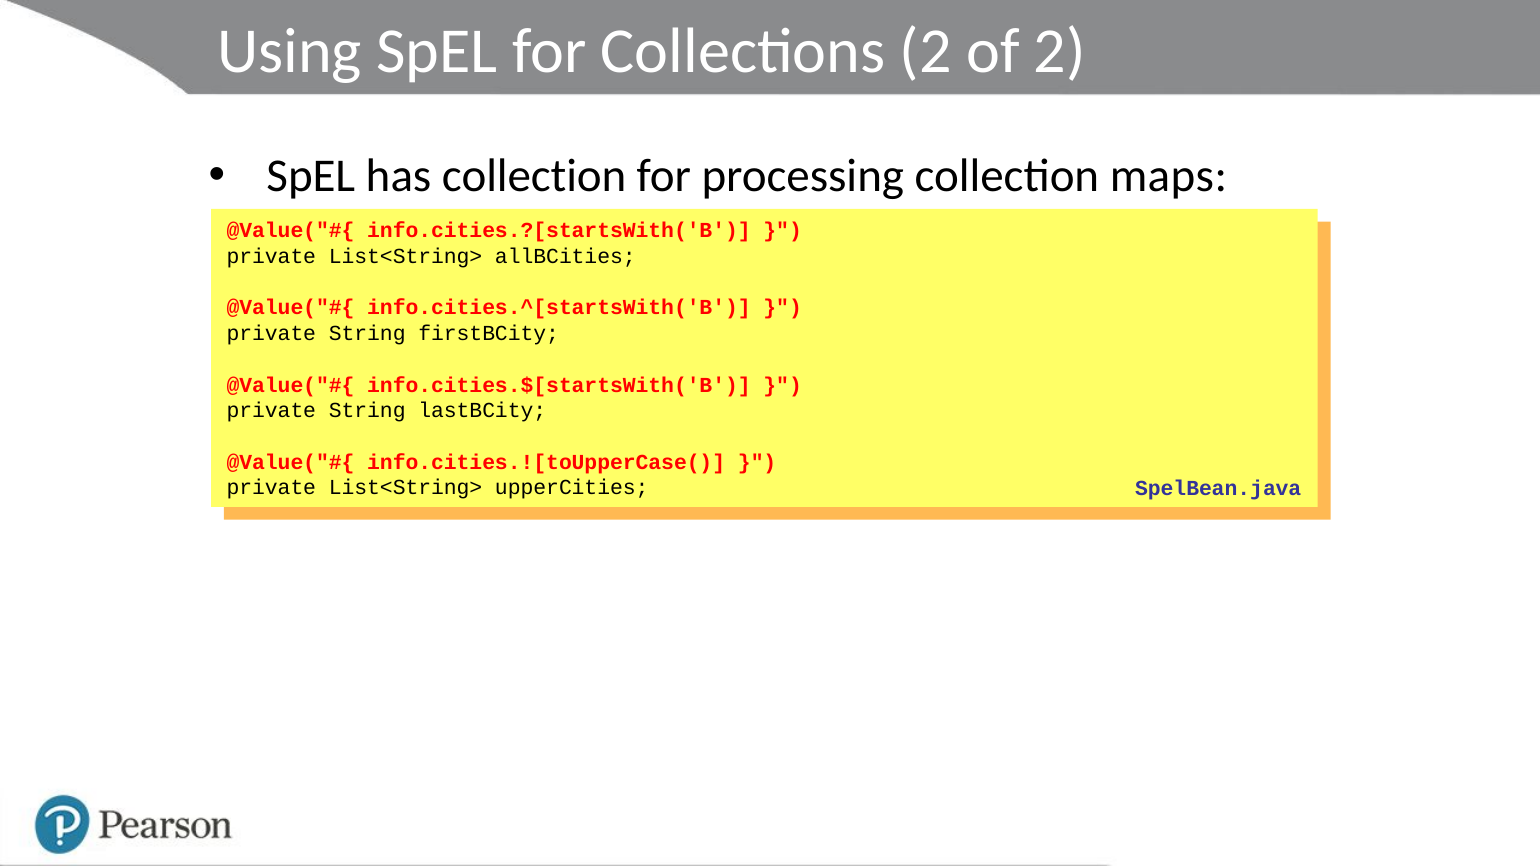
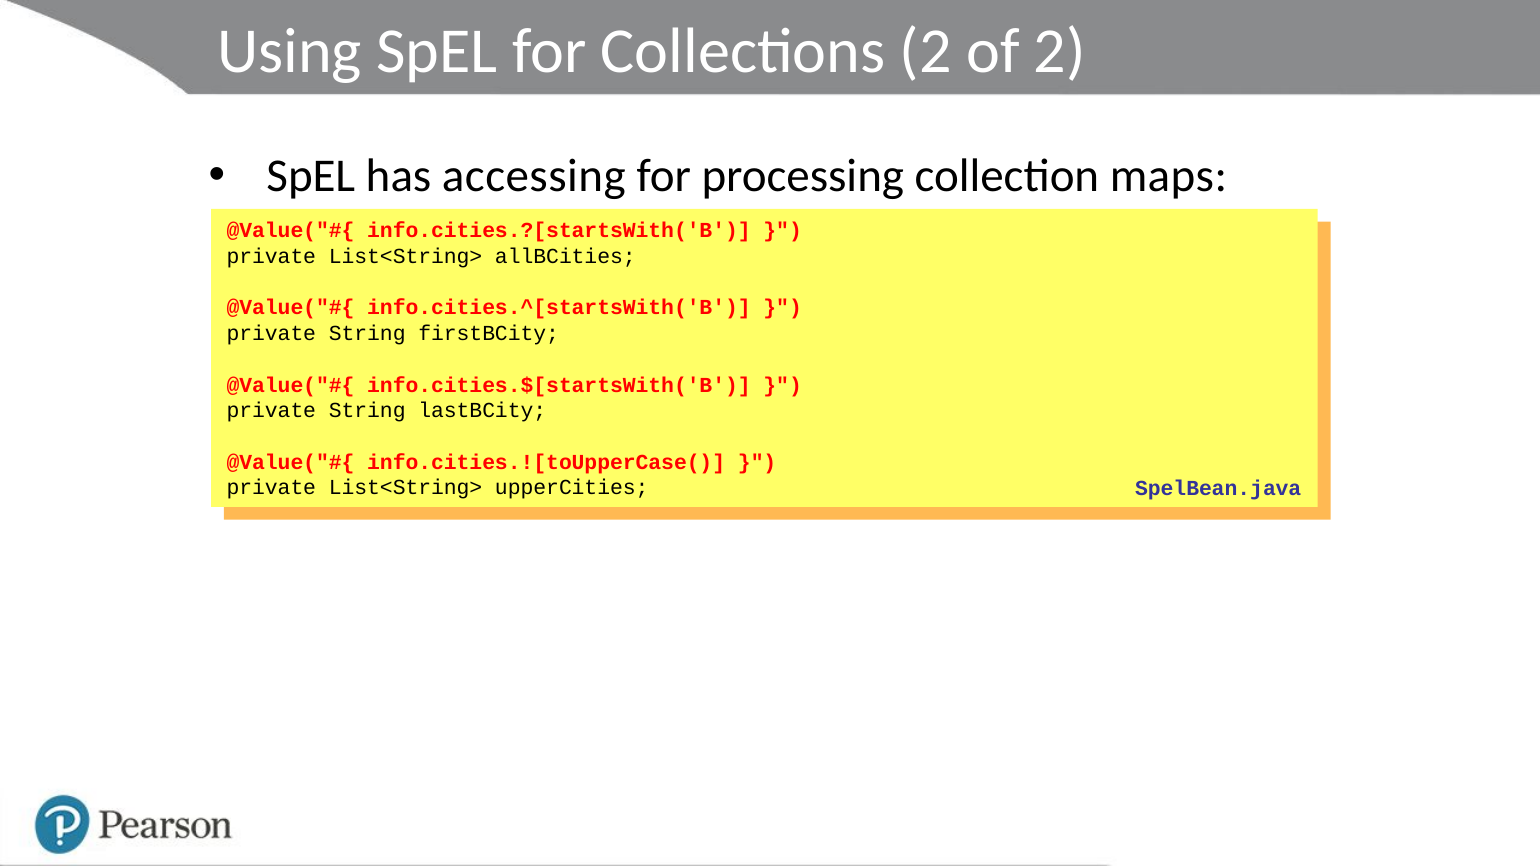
has collection: collection -> accessing (534, 176)
